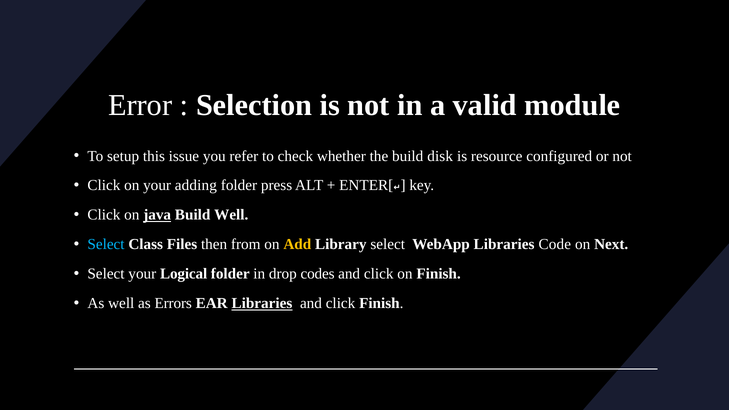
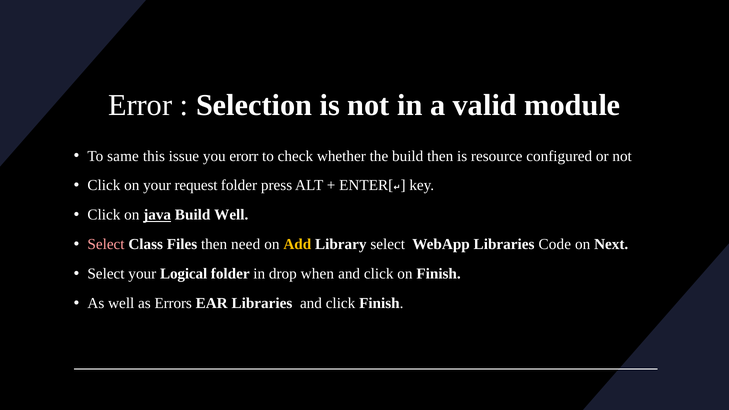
setup: setup -> same (123, 156)
refer: refer -> erorr (244, 156)
build disk: disk -> then (440, 156)
adding: adding -> request (196, 186)
Select colour: light blue -> pink (106, 244)
from: from -> need (246, 244)
codes: codes -> when (317, 274)
Libraries underline: present -> none (262, 303)
